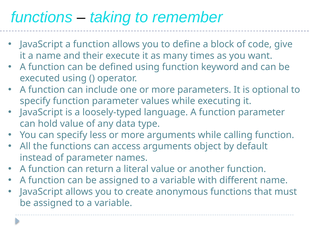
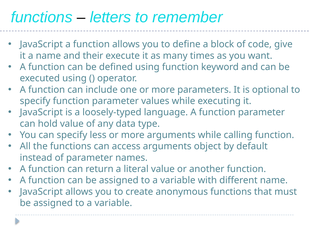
taking: taking -> letters (110, 17)
